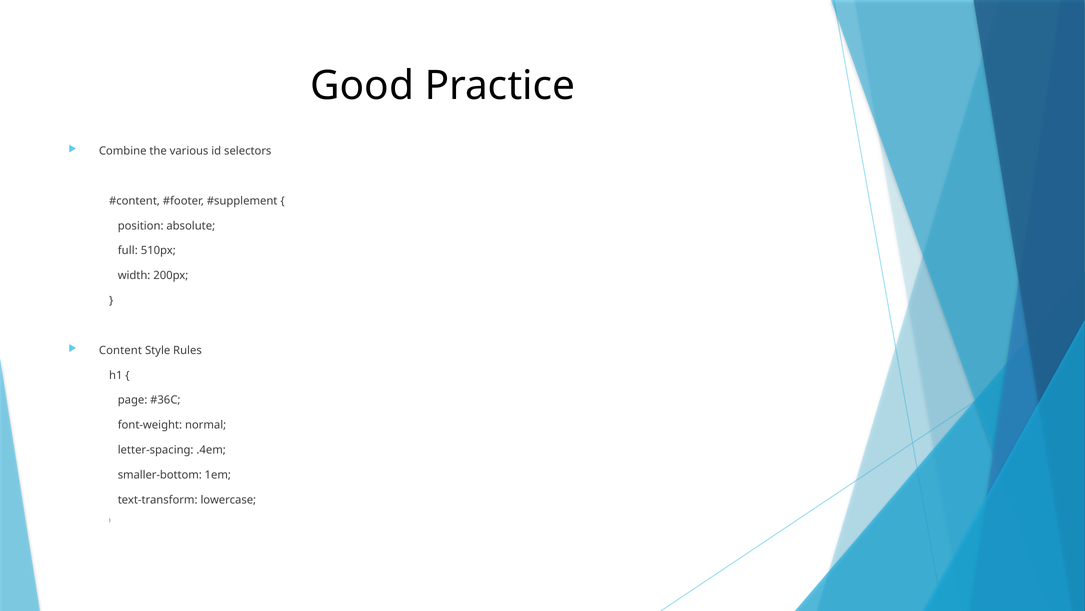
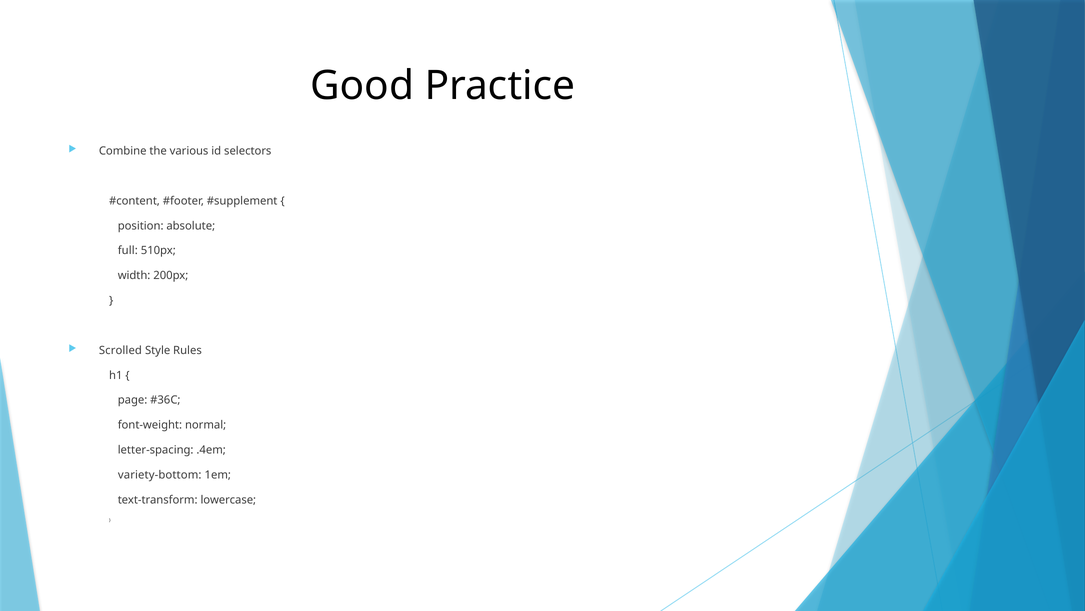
Content: Content -> Scrolled (120, 350)
smaller-bottom: smaller-bottom -> variety-bottom (160, 474)
